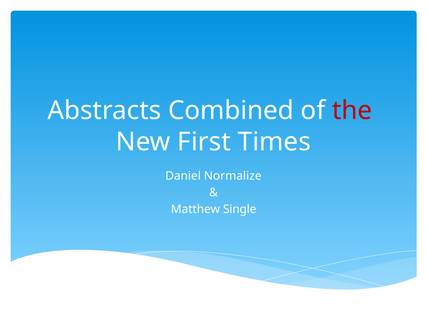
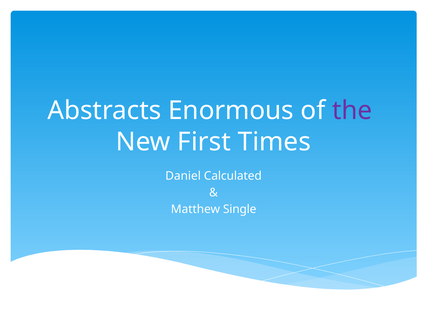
Combined: Combined -> Enormous (231, 111)
the colour: red -> purple (352, 111)
Normalize: Normalize -> Calculated (233, 176)
